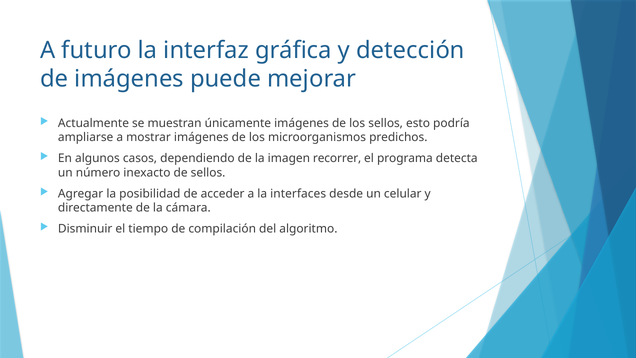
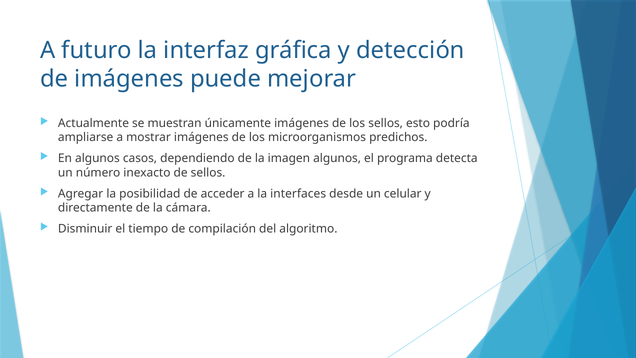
imagen recorrer: recorrer -> algunos (337, 158)
